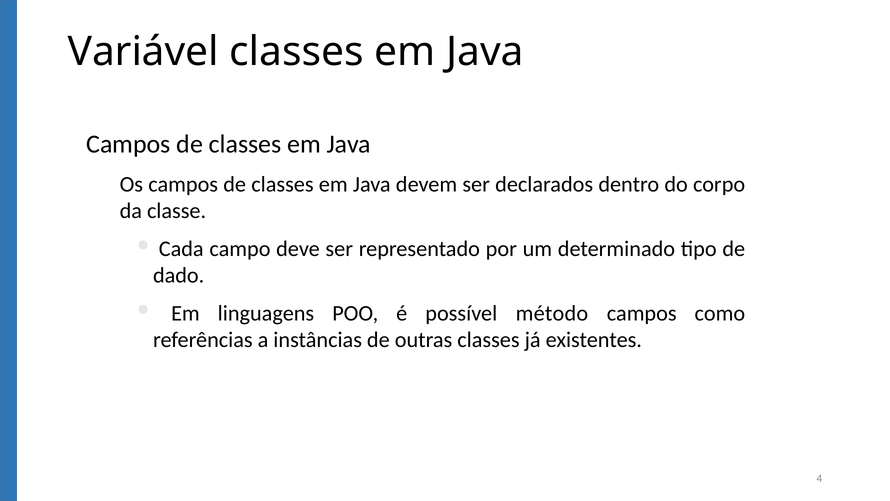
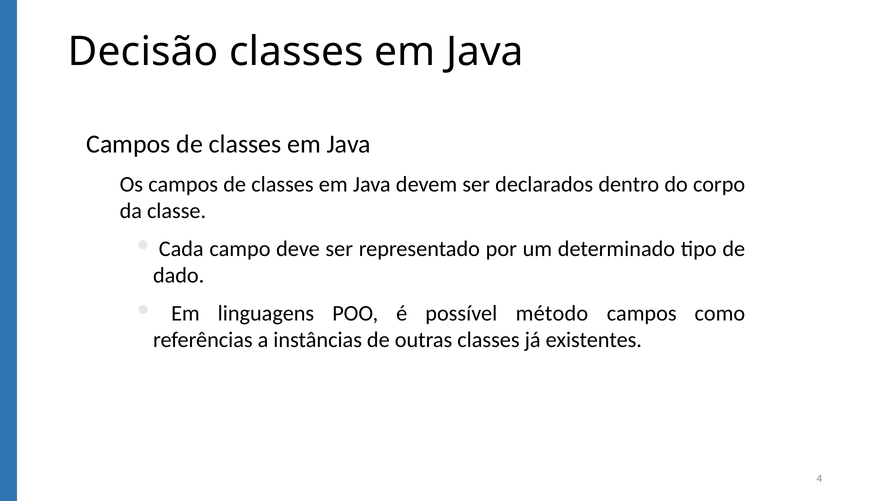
Variável: Variável -> Decisão (143, 52)
